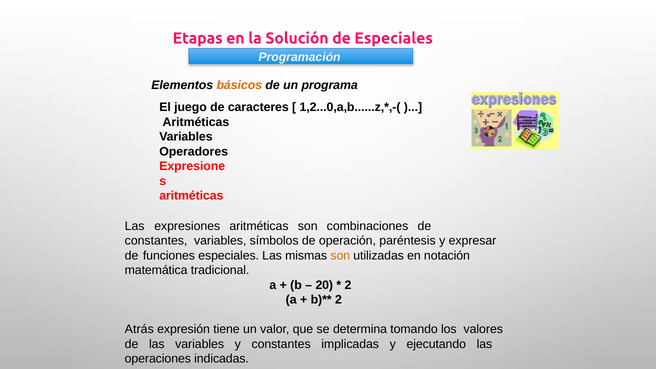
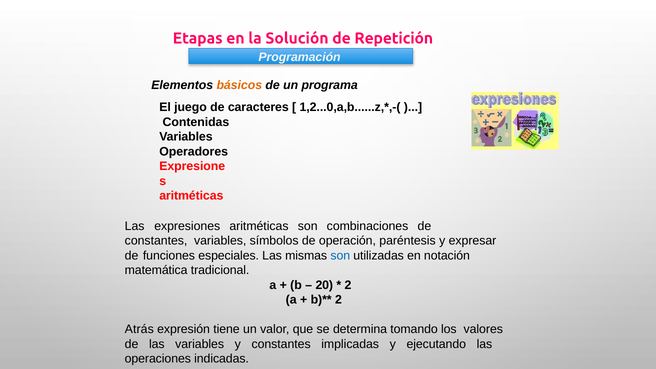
de Especiales: Especiales -> Repetición (394, 38)
Aritméticas: Aritméticas -> Contenidas (196, 122)
son colour: orange -> blue (340, 256)
